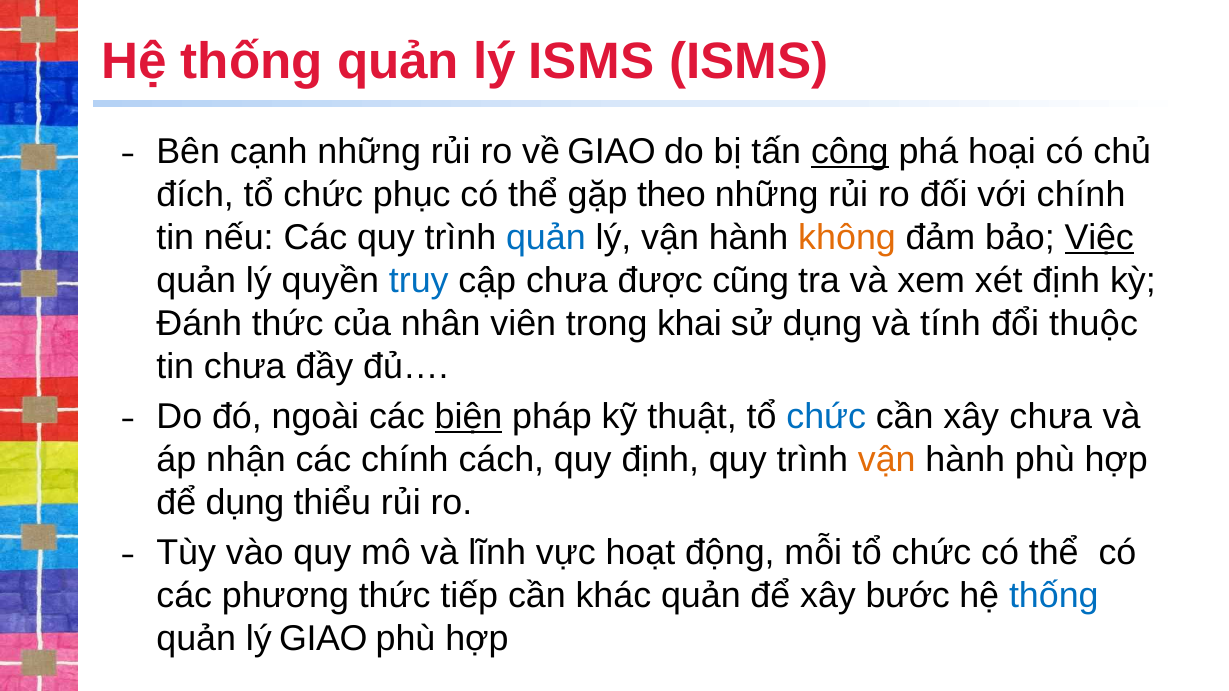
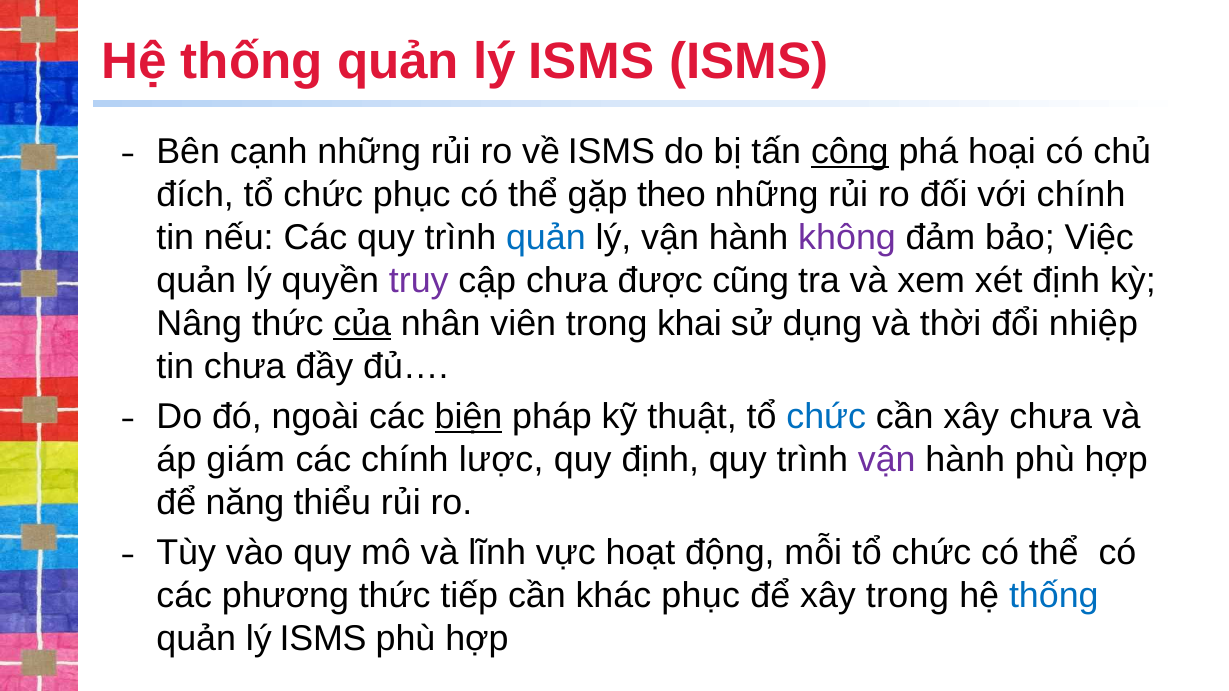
về GIAO: GIAO -> ISMS (611, 152)
không colour: orange -> purple (847, 238)
Việc underline: present -> none (1099, 238)
truy colour: blue -> purple (419, 281)
Đánh: Đánh -> Nâng (199, 324)
của underline: none -> present (362, 324)
tính: tính -> thời (951, 324)
thuộc: thuộc -> nhiệp (1094, 324)
nhận: nhận -> giám (246, 460)
cách: cách -> lược (501, 460)
vận colour: orange -> purple (887, 460)
để dụng: dụng -> năng (245, 503)
khác quản: quản -> phục (701, 596)
xây bước: bước -> trong (907, 596)
GIAO: GIAO -> ISMS (323, 639)
